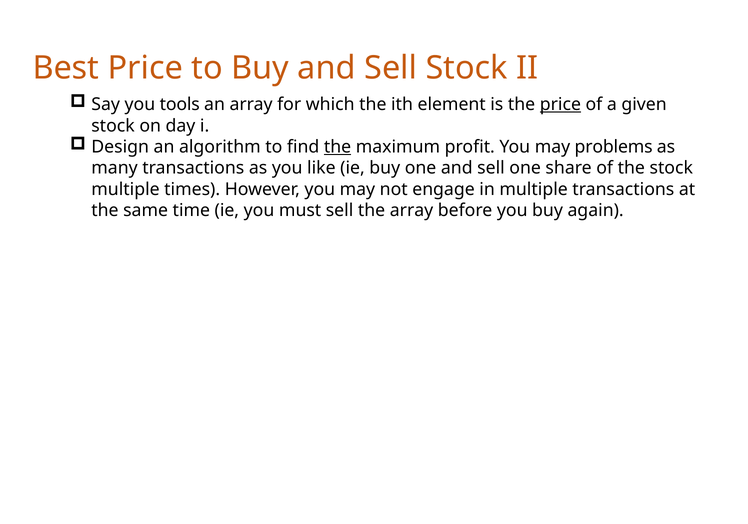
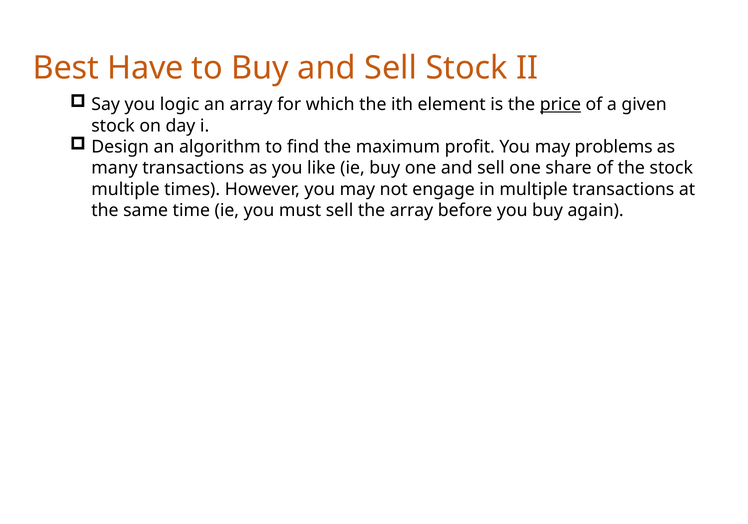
Best Price: Price -> Have (146, 68)
tools: tools -> logic (180, 104)
the underline: present -> none (338, 147)
